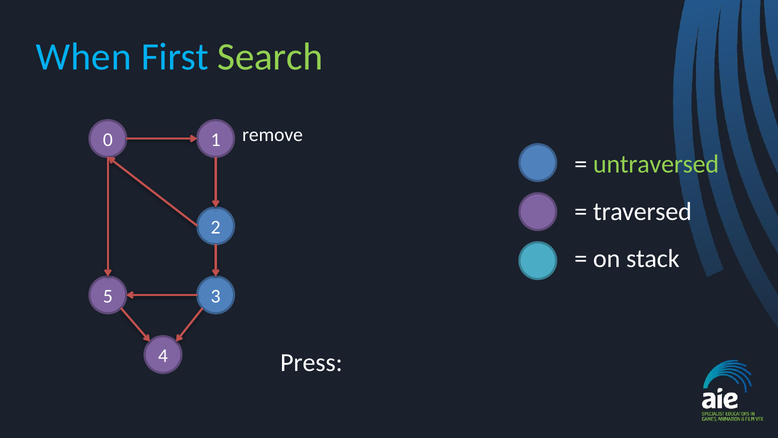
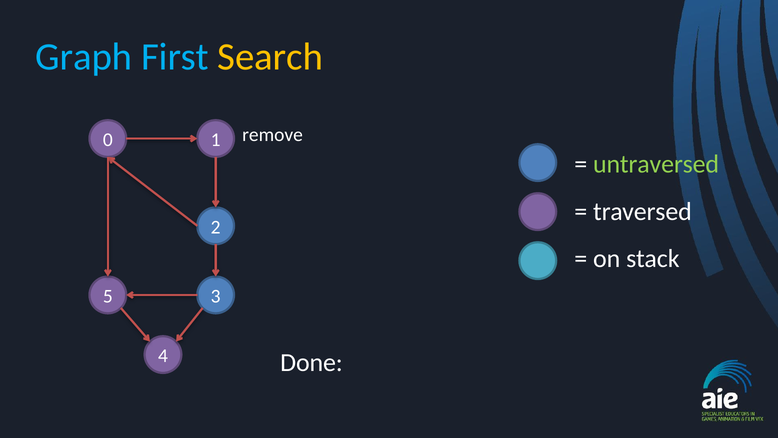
When: When -> Graph (84, 57)
Search colour: light green -> yellow (270, 57)
Press: Press -> Done (311, 363)
